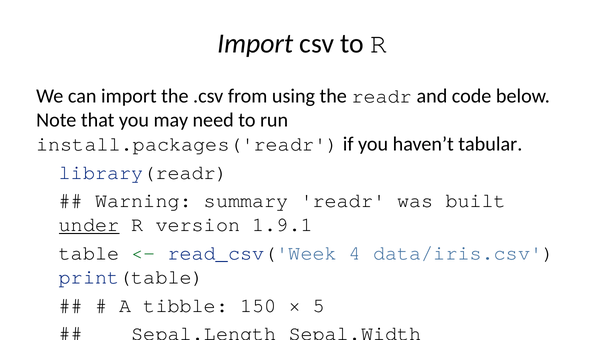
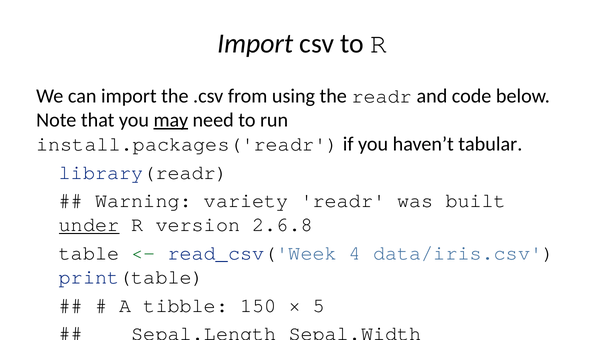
may underline: none -> present (171, 120)
summary: summary -> variety (246, 200)
1.9.1: 1.9.1 -> 2.6.8 (282, 225)
